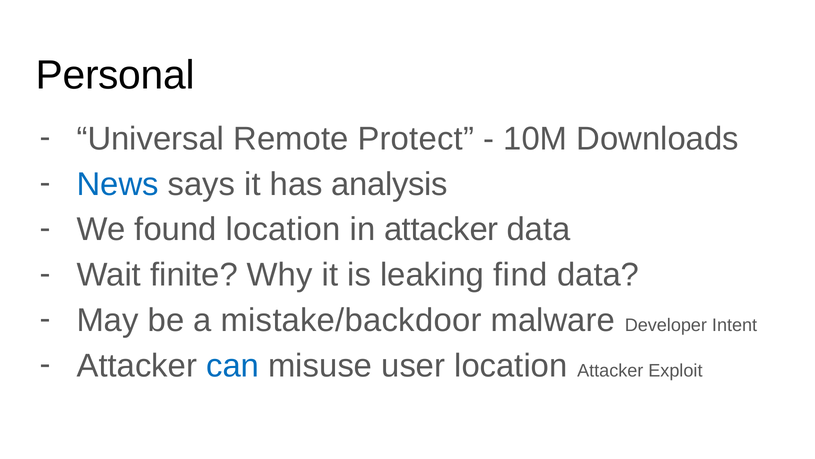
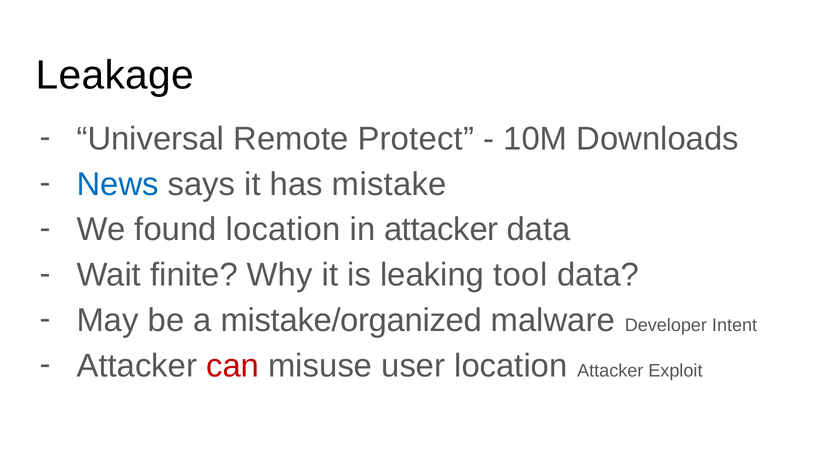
Personal: Personal -> Leakage (115, 75)
analysis: analysis -> mistake (389, 184)
find: find -> tool (520, 275)
mistake/backdoor: mistake/backdoor -> mistake/organized (351, 320)
can colour: blue -> red (233, 365)
